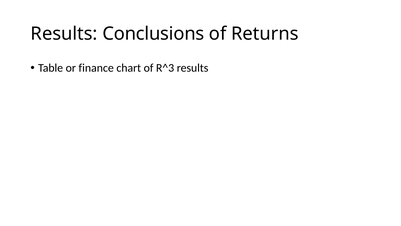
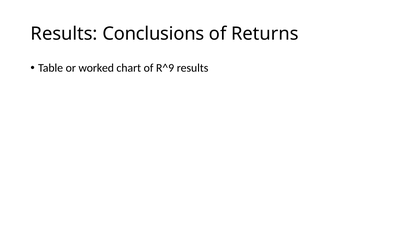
finance: finance -> worked (96, 68)
R^3: R^3 -> R^9 (165, 68)
